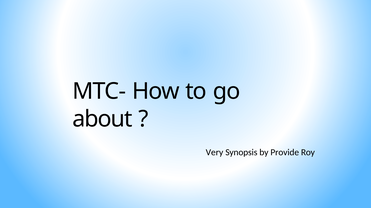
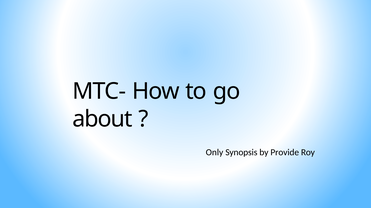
Very: Very -> Only (215, 153)
